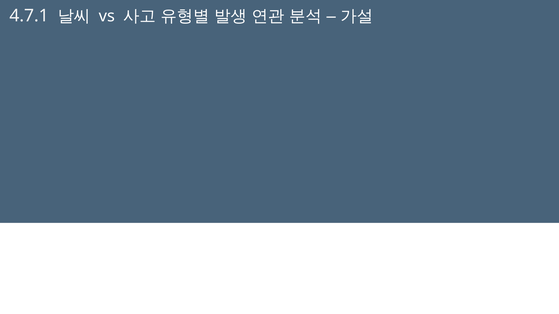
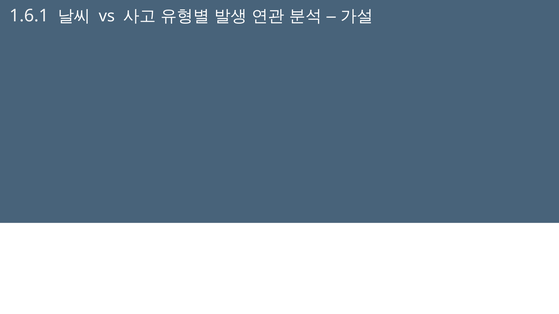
4.7.1: 4.7.1 -> 1.6.1 (29, 16)
